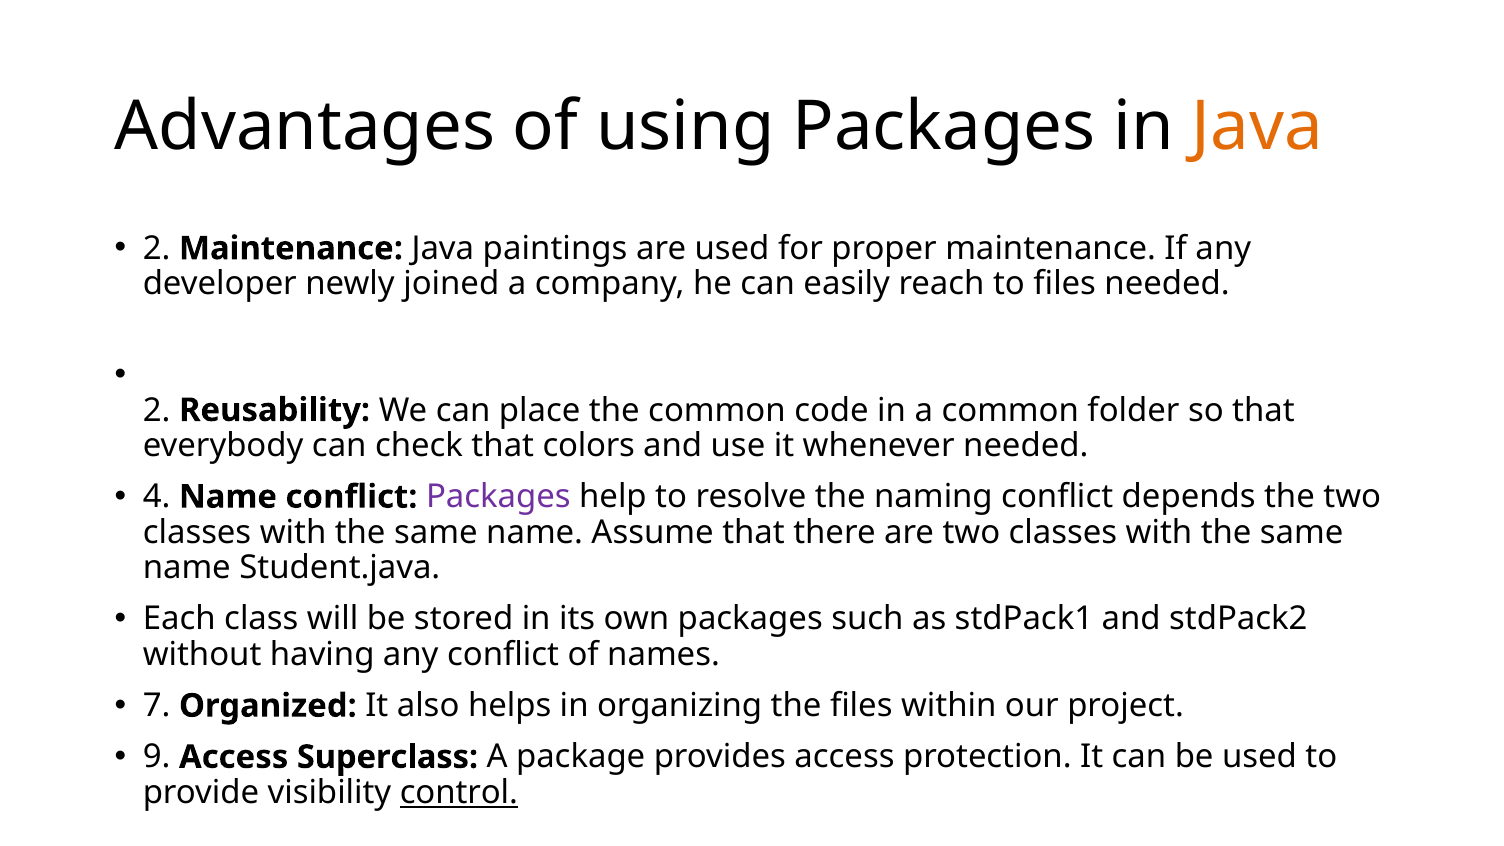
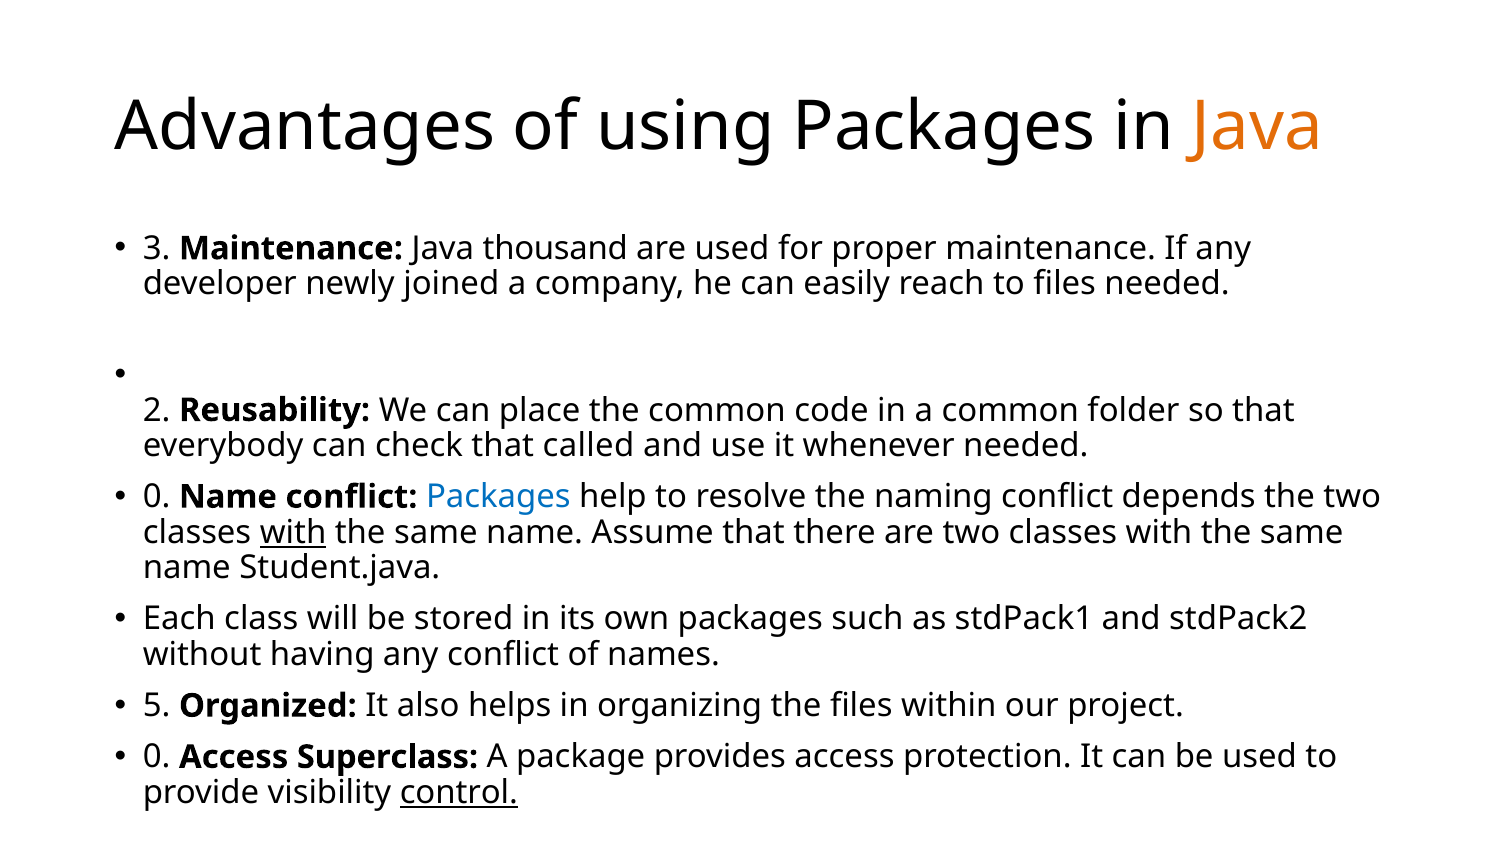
2: 2 -> 3 (157, 248)
paintings: paintings -> thousand (555, 248)
colors: colors -> called (589, 446)
4: 4 -> 0 (157, 497)
Packages colour: purple -> blue (498, 497)
with underline: none -> present (293, 532)
7: 7 -> 5 (157, 706)
9: 9 -> 0 (157, 757)
